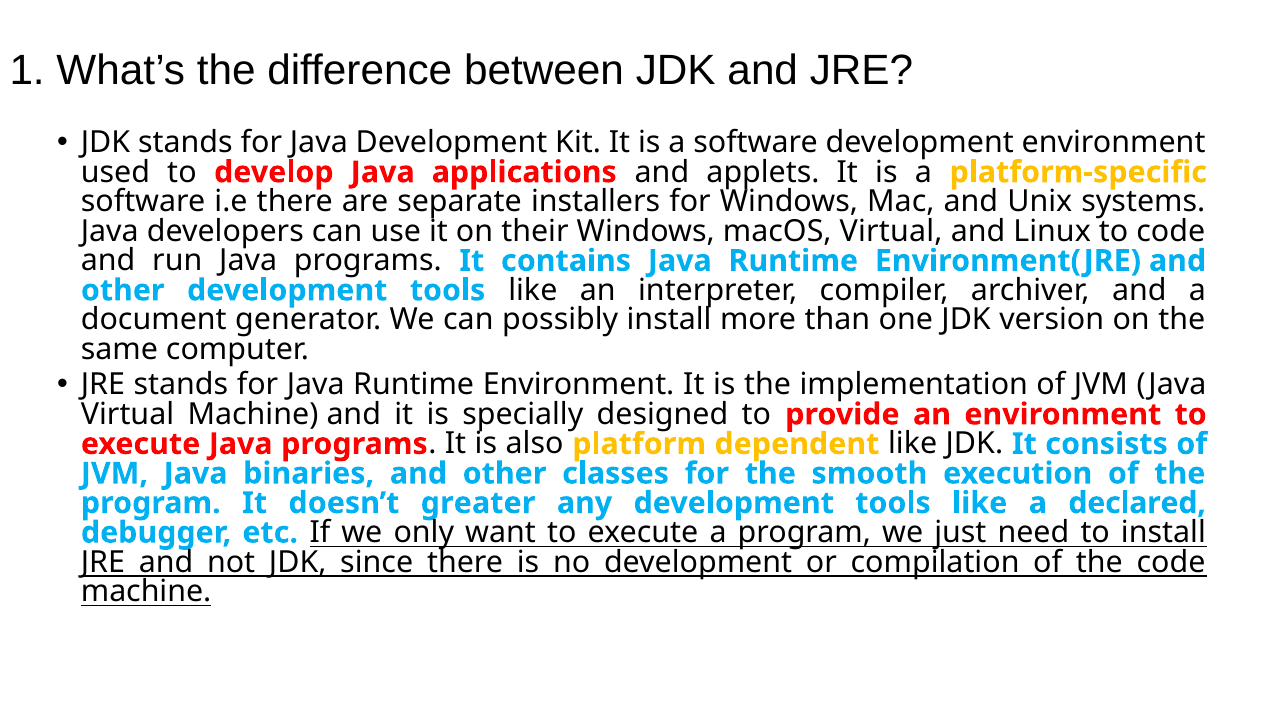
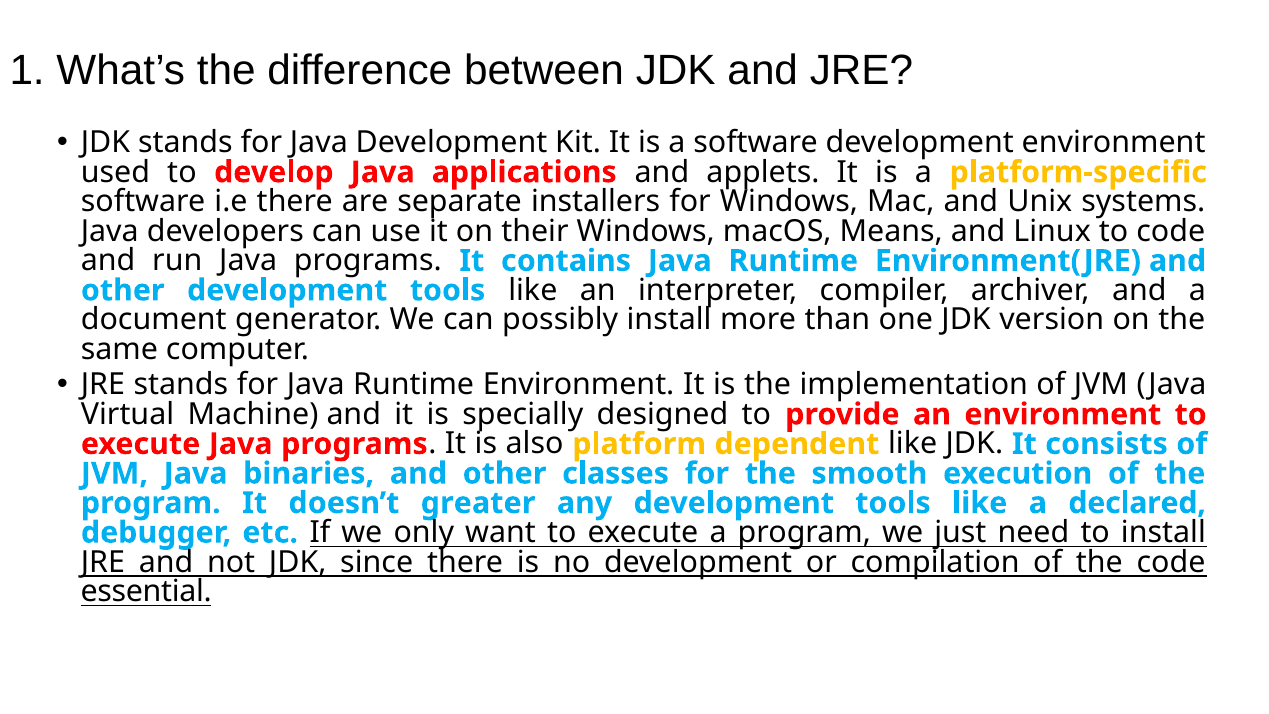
macOS Virtual: Virtual -> Means (891, 231)
machine: machine -> essential (146, 591)
